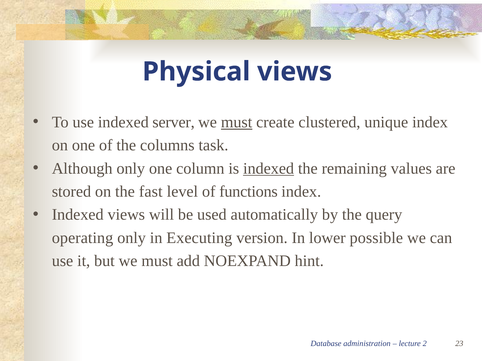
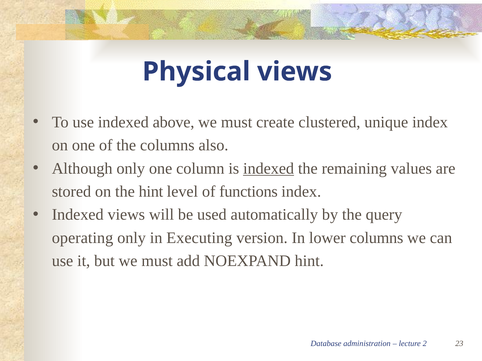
server: server -> above (174, 122)
must underline: present -> none (237, 122)
task: task -> also (213, 146)
the fast: fast -> hint (151, 192)
lower possible: possible -> columns (376, 238)
